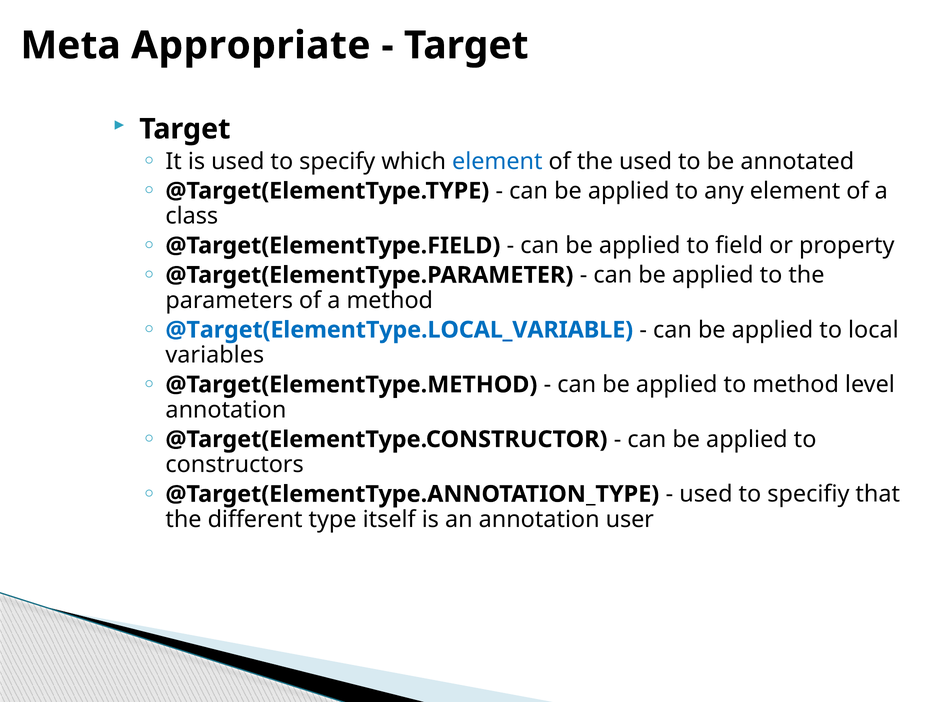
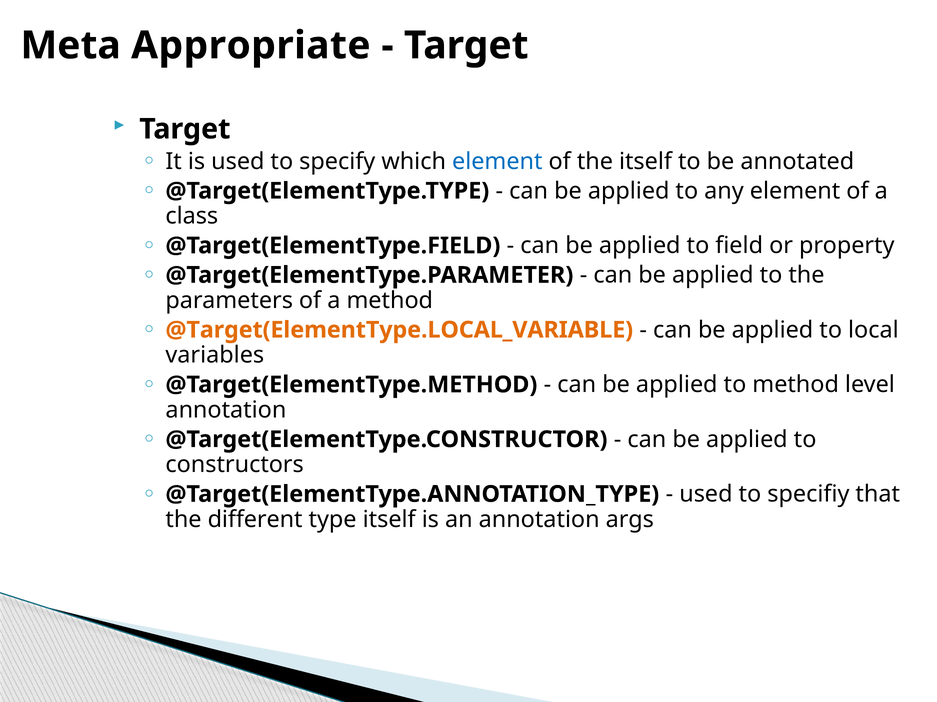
the used: used -> itself (646, 162)
@Target(ElementType.LOCAL_VARIABLE colour: blue -> orange (399, 330)
user: user -> args (630, 520)
